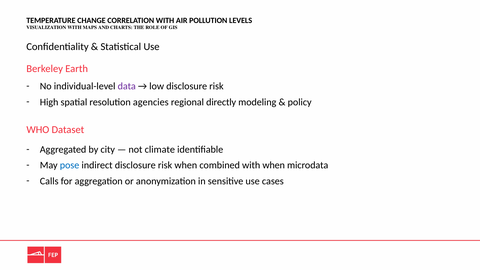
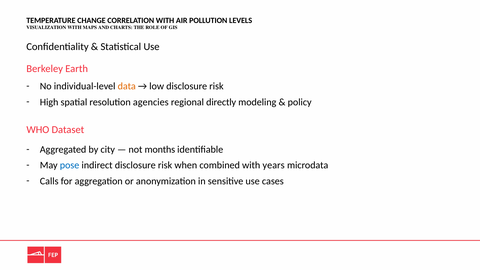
data colour: purple -> orange (127, 86)
climate: climate -> months (160, 150)
with when: when -> years (274, 165)
